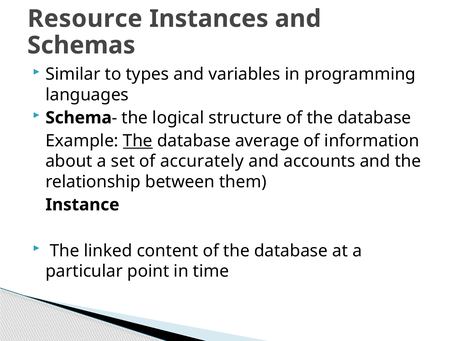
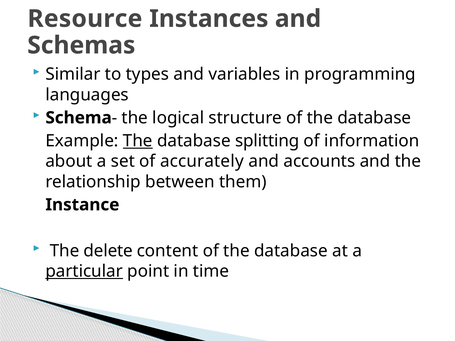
average: average -> splitting (267, 141)
linked: linked -> delete (108, 251)
particular underline: none -> present (84, 271)
